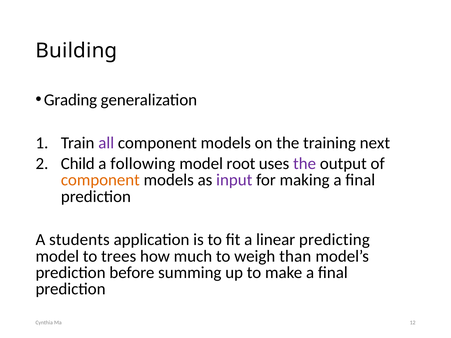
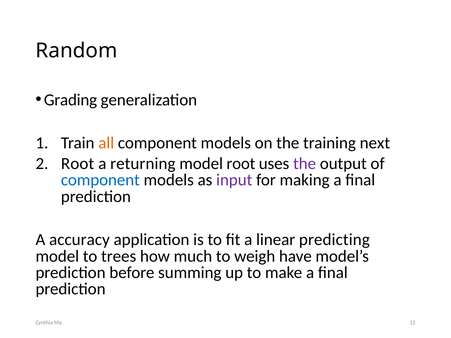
Building: Building -> Random (77, 51)
all colour: purple -> orange (106, 143)
Child: Child -> Root (78, 164)
following: following -> returning (143, 164)
component colour: orange -> blue (100, 180)
students: students -> accuracy (79, 240)
than: than -> have (295, 256)
